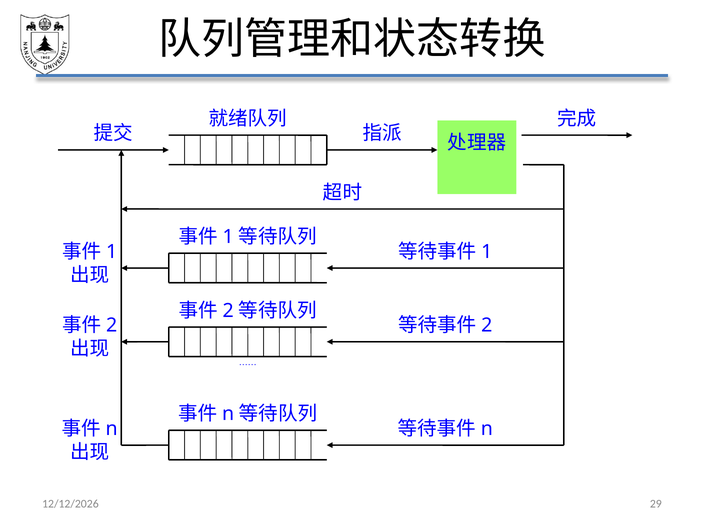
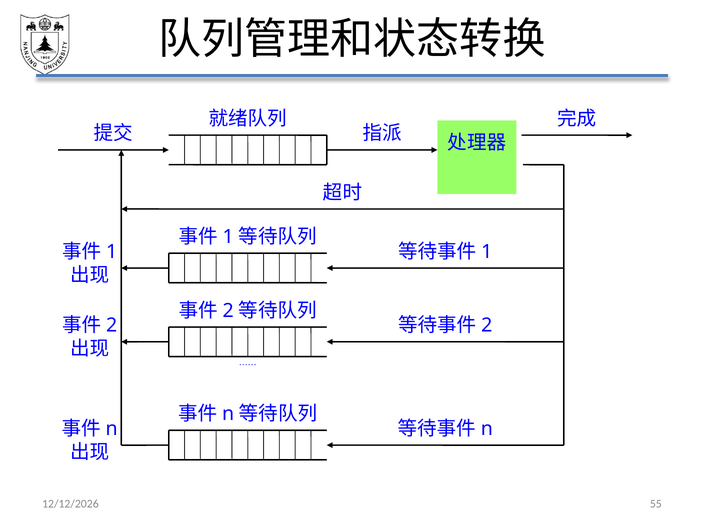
29: 29 -> 55 (656, 504)
